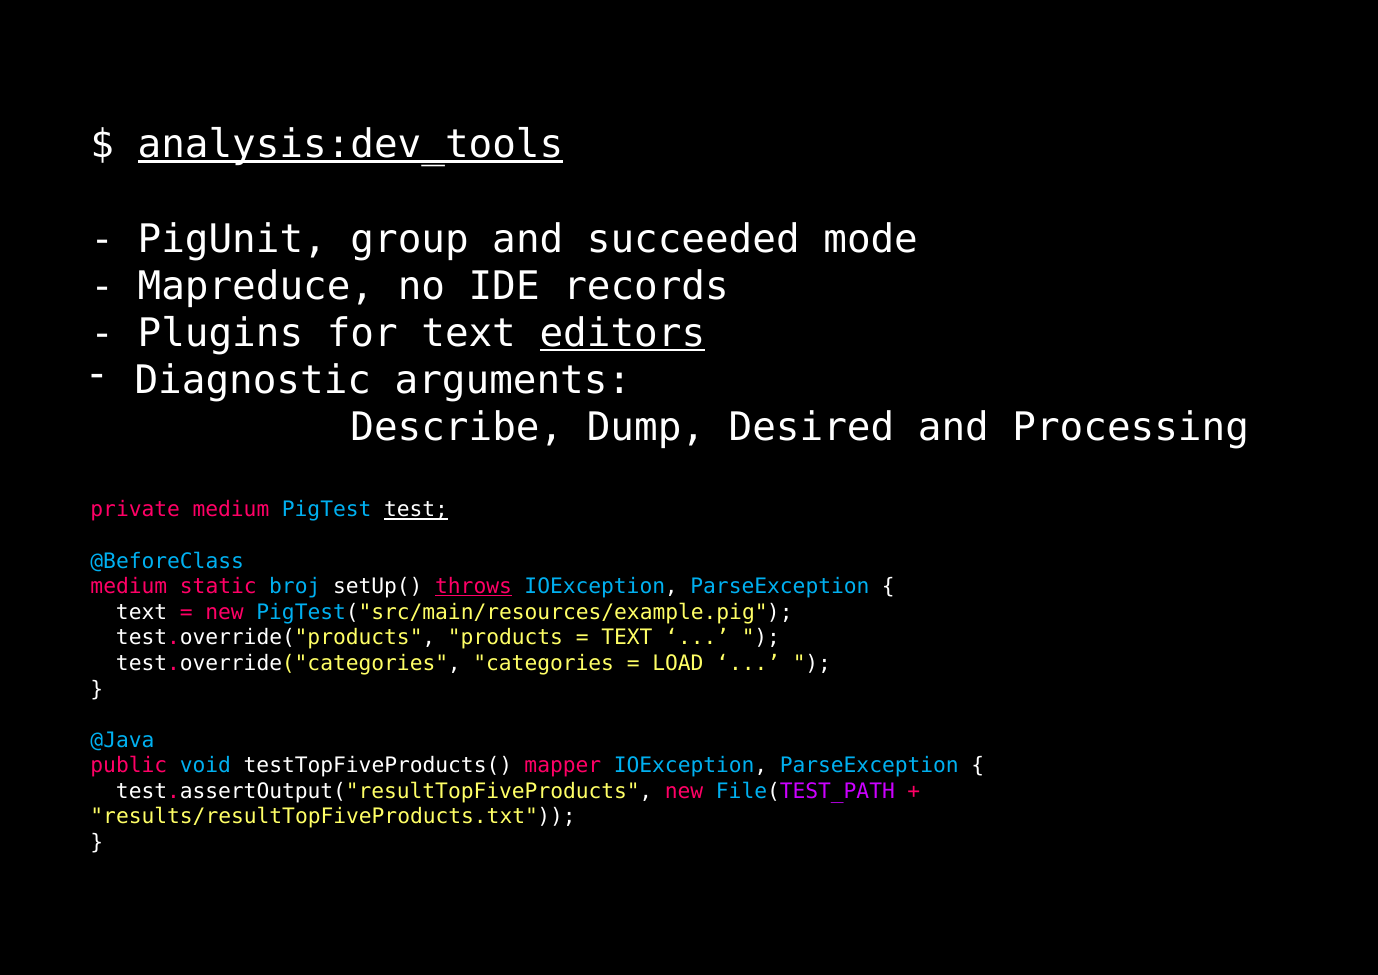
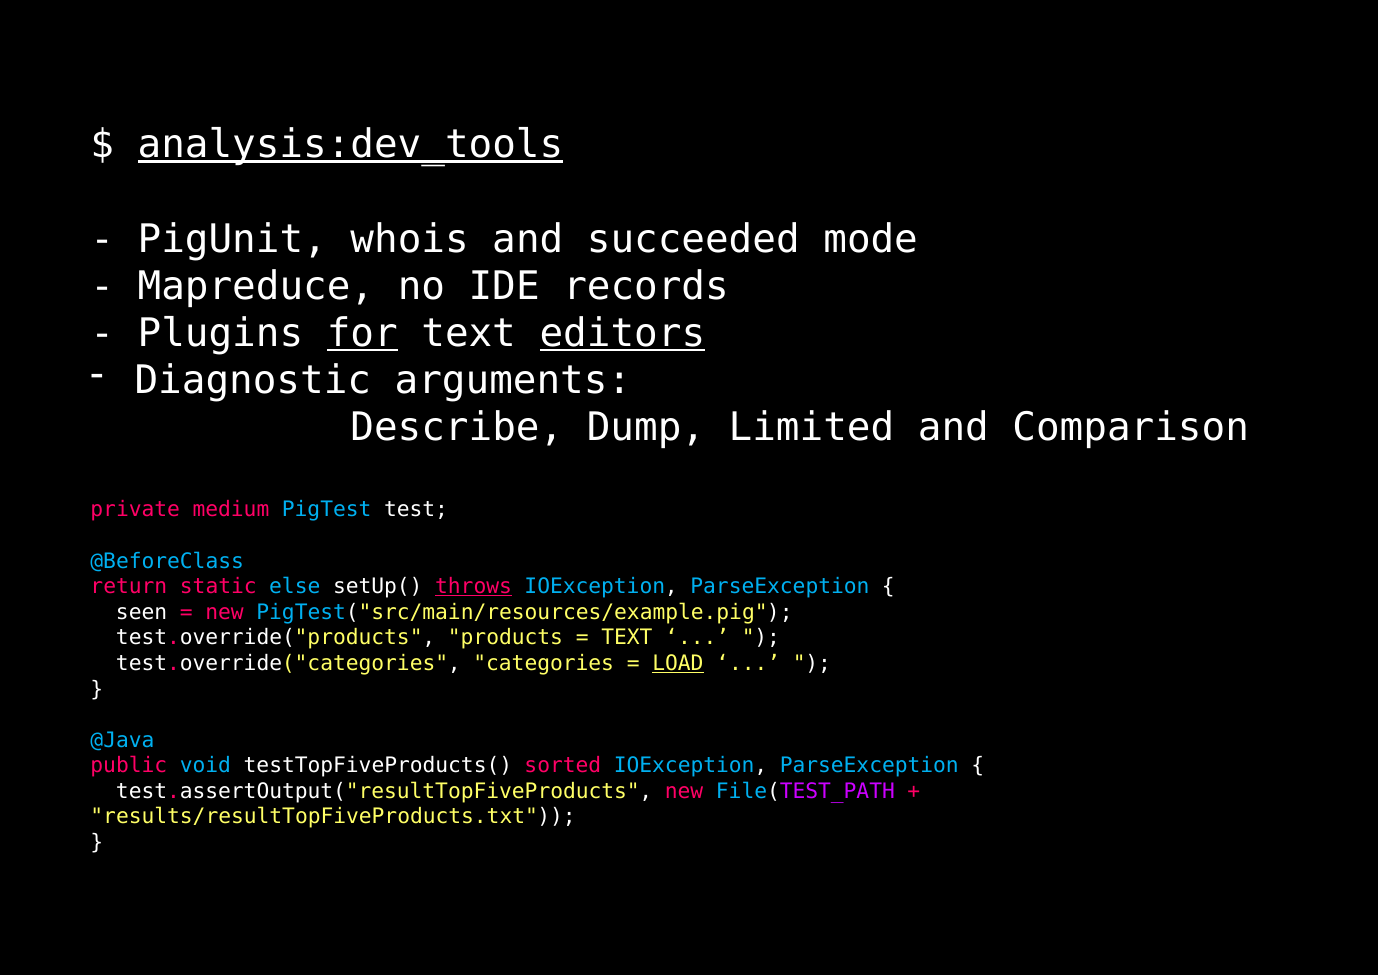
group: group -> whois (410, 239)
for underline: none -> present (362, 333)
Desired: Desired -> Limited (811, 427)
Processing: Processing -> Comparison (1131, 427)
test underline: present -> none (416, 510)
medium: medium -> return (129, 586)
broj: broj -> else (295, 586)
text: text -> seen (142, 612)
LOAD underline: none -> present (678, 663)
mapper: mapper -> sorted (563, 765)
